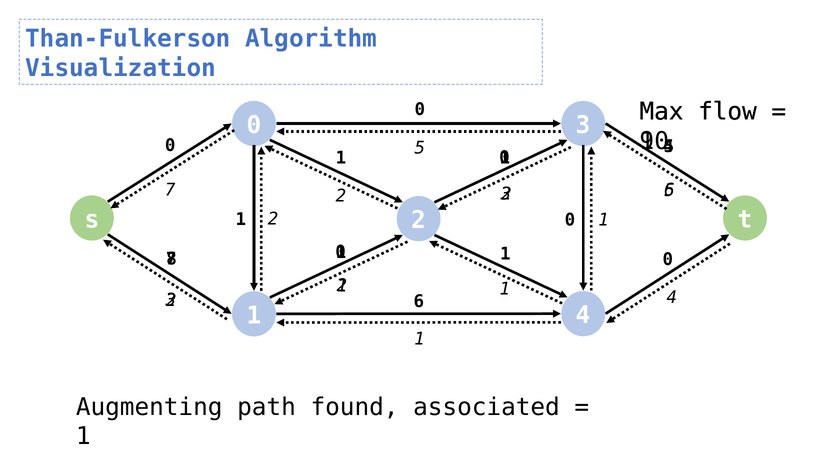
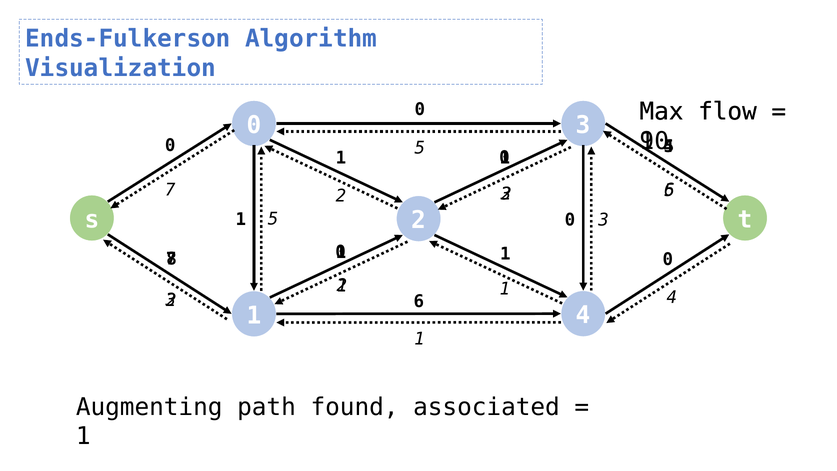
Than-Fulkerson: Than-Fulkerson -> Ends-Fulkerson (128, 39)
2: 2 -> 5 (273, 219)
1: 1 -> 3 (604, 220)
